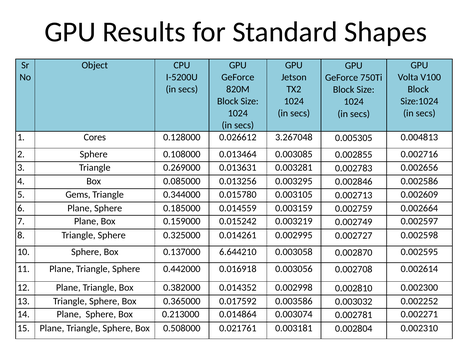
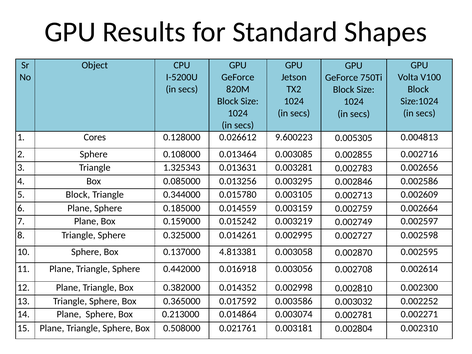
3.267048: 3.267048 -> 9.600223 (294, 137)
0.269000: 0.269000 -> 1.325343 (182, 168)
5 Gems: Gems -> Block (78, 195)
6.644210: 6.644210 -> 4.813381 (238, 252)
